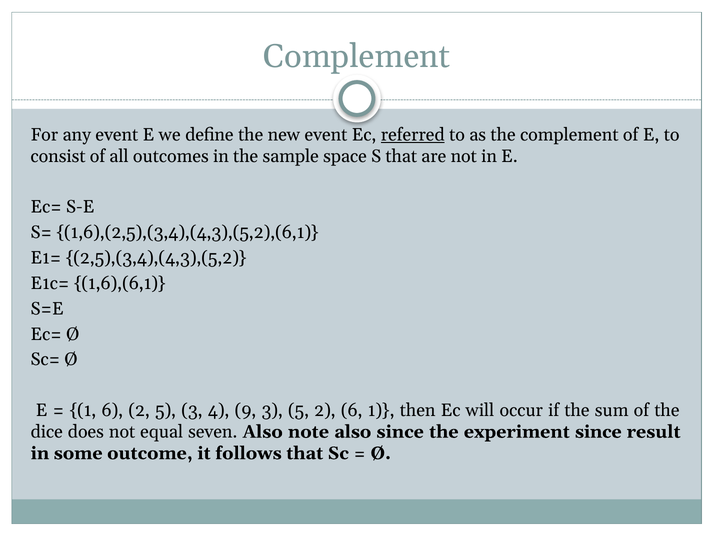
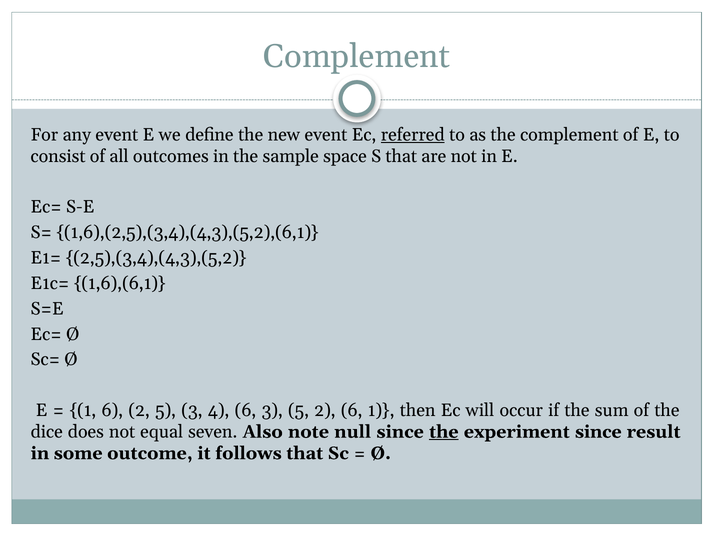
4 9: 9 -> 6 (245, 410)
note also: also -> null (353, 431)
the underline: none -> present (444, 431)
